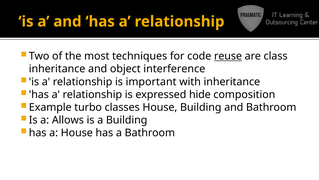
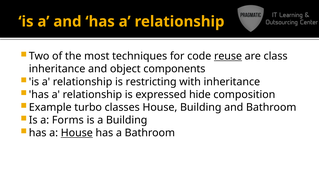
interference: interference -> components (174, 69)
important: important -> restricting (151, 82)
Allows: Allows -> Forms (68, 120)
House underline: none -> present (77, 133)
